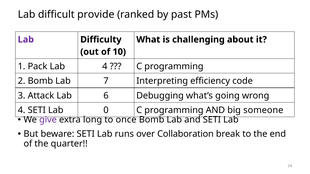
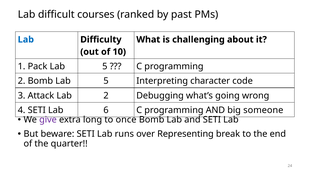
provide: provide -> courses (96, 14)
Lab colour: purple -> blue (26, 40)
Pack Lab 4: 4 -> 5 (105, 67)
Bomb Lab 7: 7 -> 5 (106, 81)
efficiency: efficiency -> character (210, 81)
Lab 6: 6 -> 2 (106, 96)
0: 0 -> 6 (106, 110)
Collaboration: Collaboration -> Representing (185, 134)
